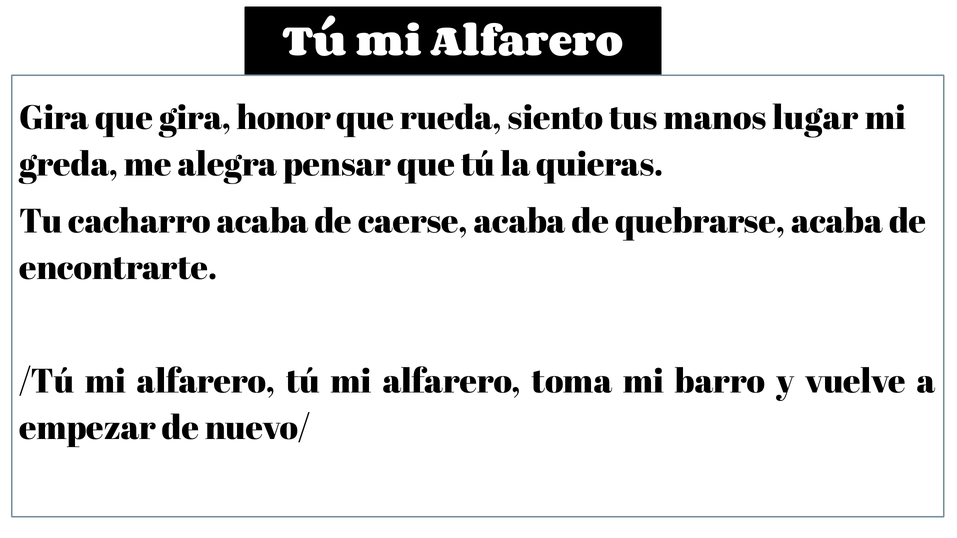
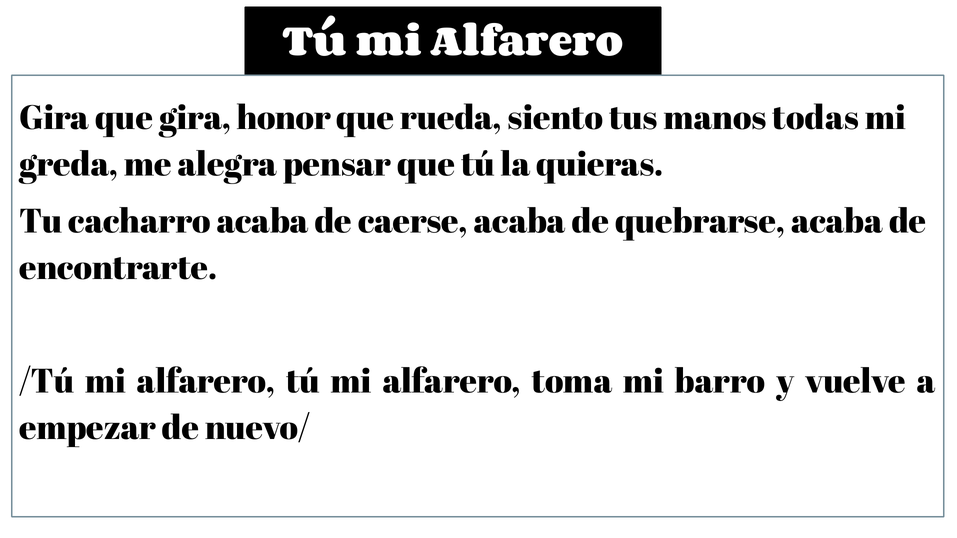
lugar: lugar -> todas (816, 118)
